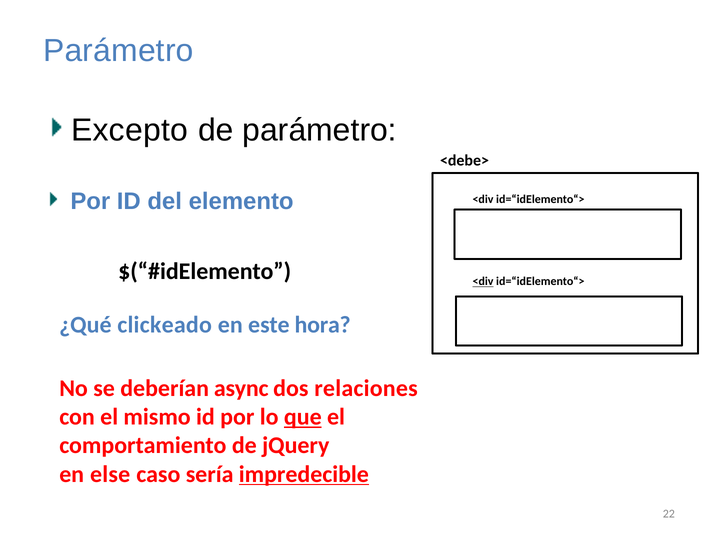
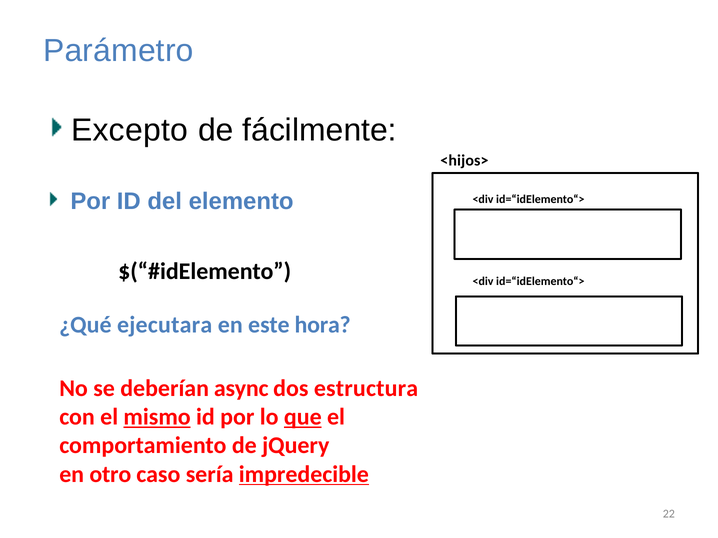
de parámetro: parámetro -> fácilmente (320, 130)
<debe>: <debe> -> <hijos> (464, 161)
<div underline: present -> none (483, 282)
clickeado: clickeado -> ejecutara (165, 325)
relaciones: relaciones -> estructura (366, 388)
mismo underline: none -> present (157, 417)
else: else -> otro (110, 475)
